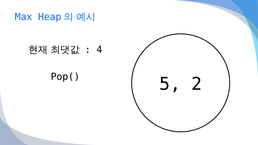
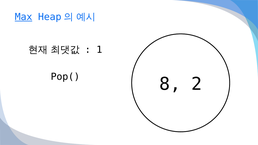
Max underline: none -> present (24, 17)
4: 4 -> 1 (99, 50)
5: 5 -> 8 (170, 84)
